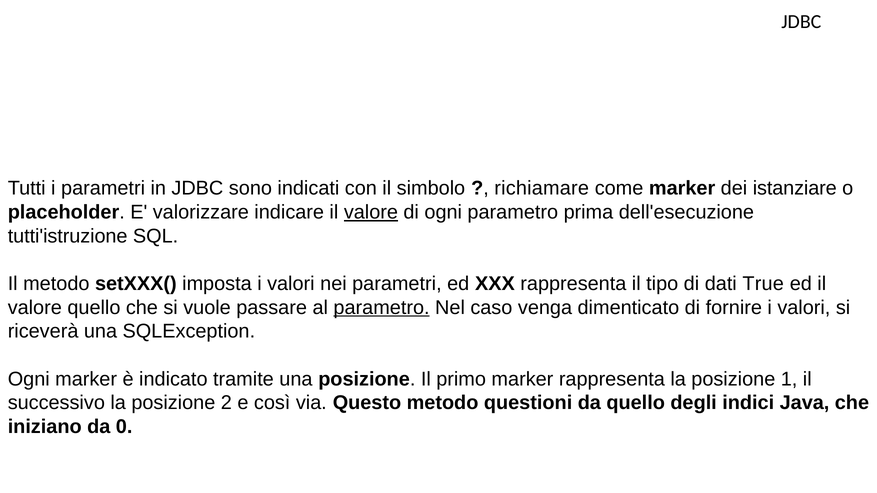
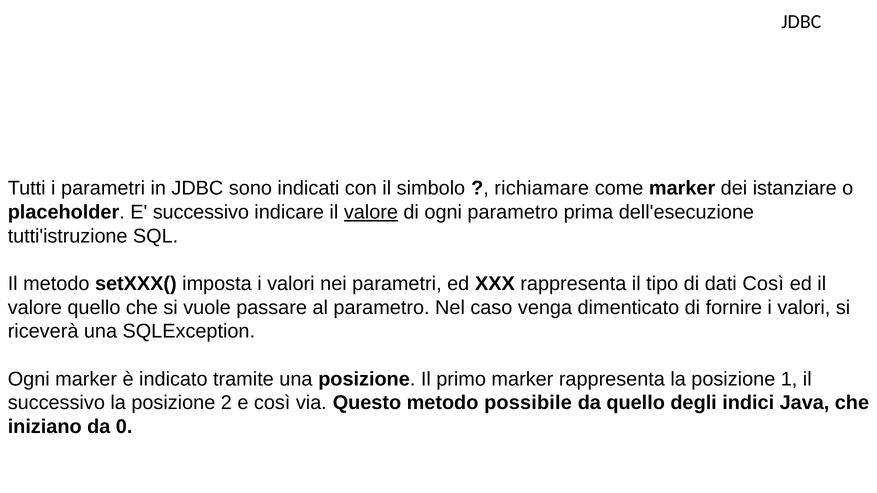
E valorizzare: valorizzare -> successivo (201, 212)
dati True: True -> Così (763, 284)
parametro underline: present -> none (382, 308)
questioni: questioni -> possibile (528, 403)
